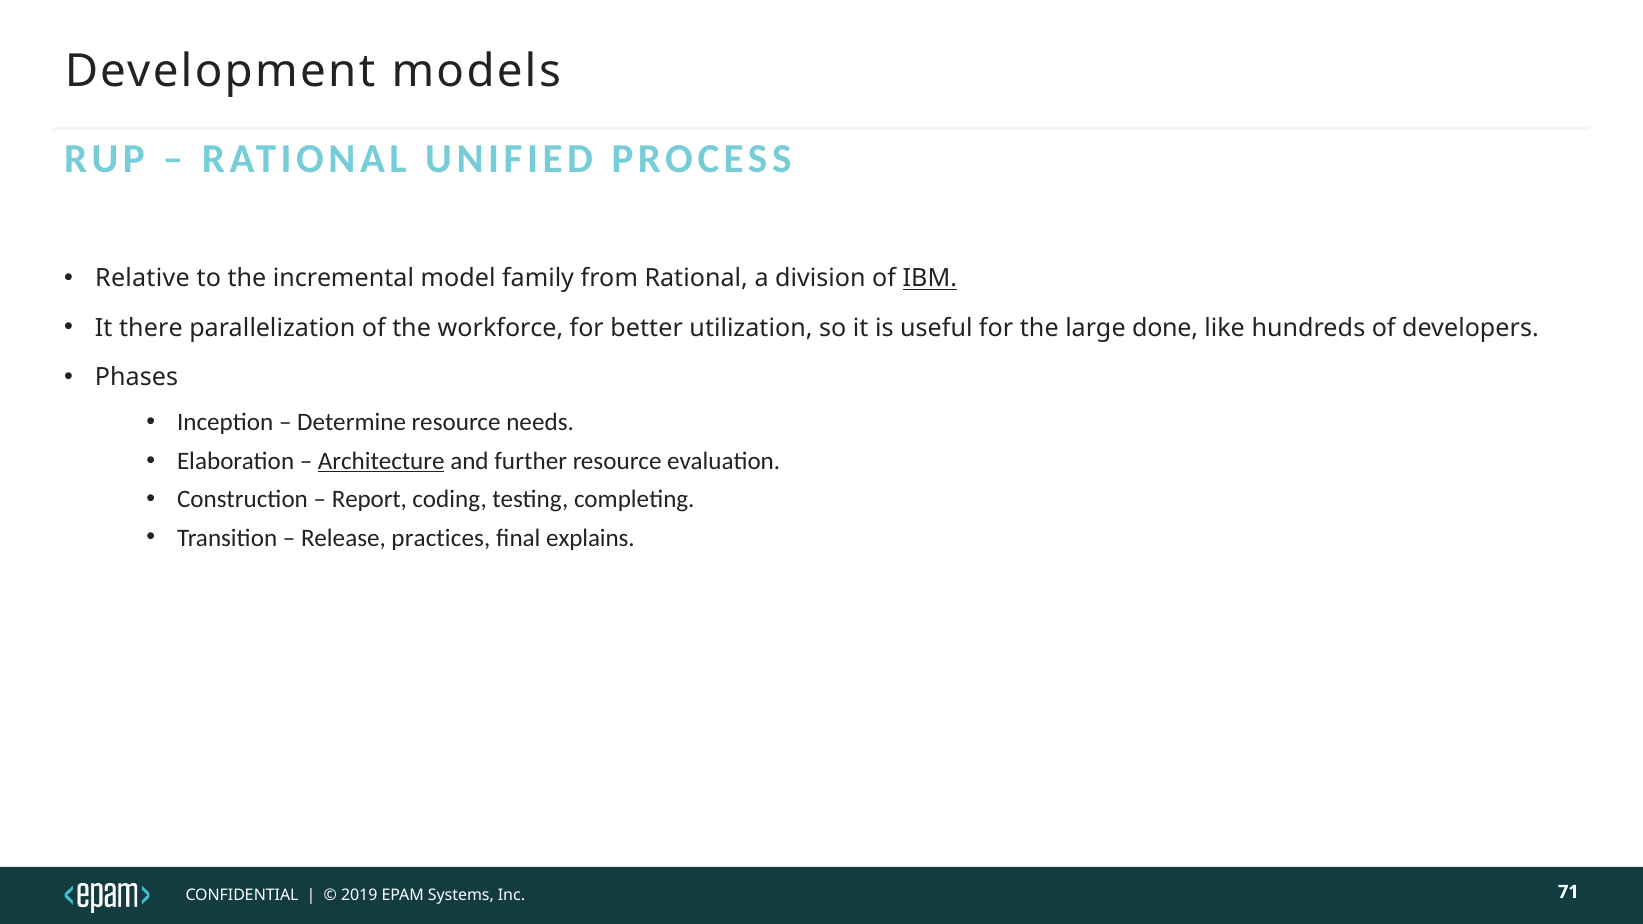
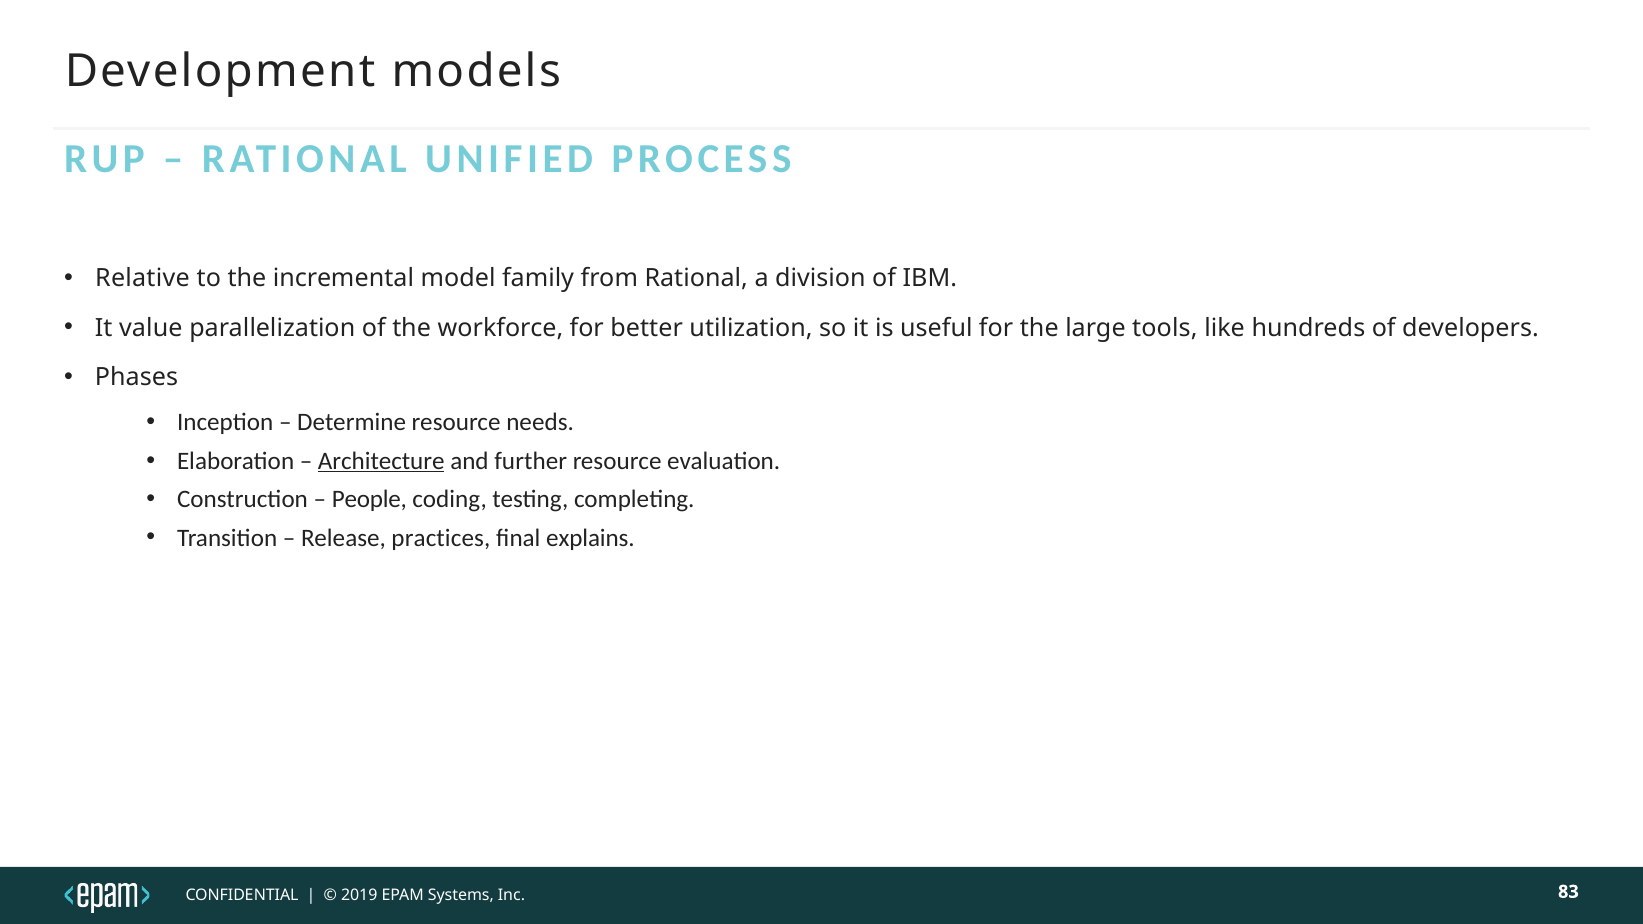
IBM underline: present -> none (930, 279)
there: there -> value (151, 328)
done: done -> tools (1165, 328)
Report: Report -> People (369, 499)
71: 71 -> 83 (1568, 892)
